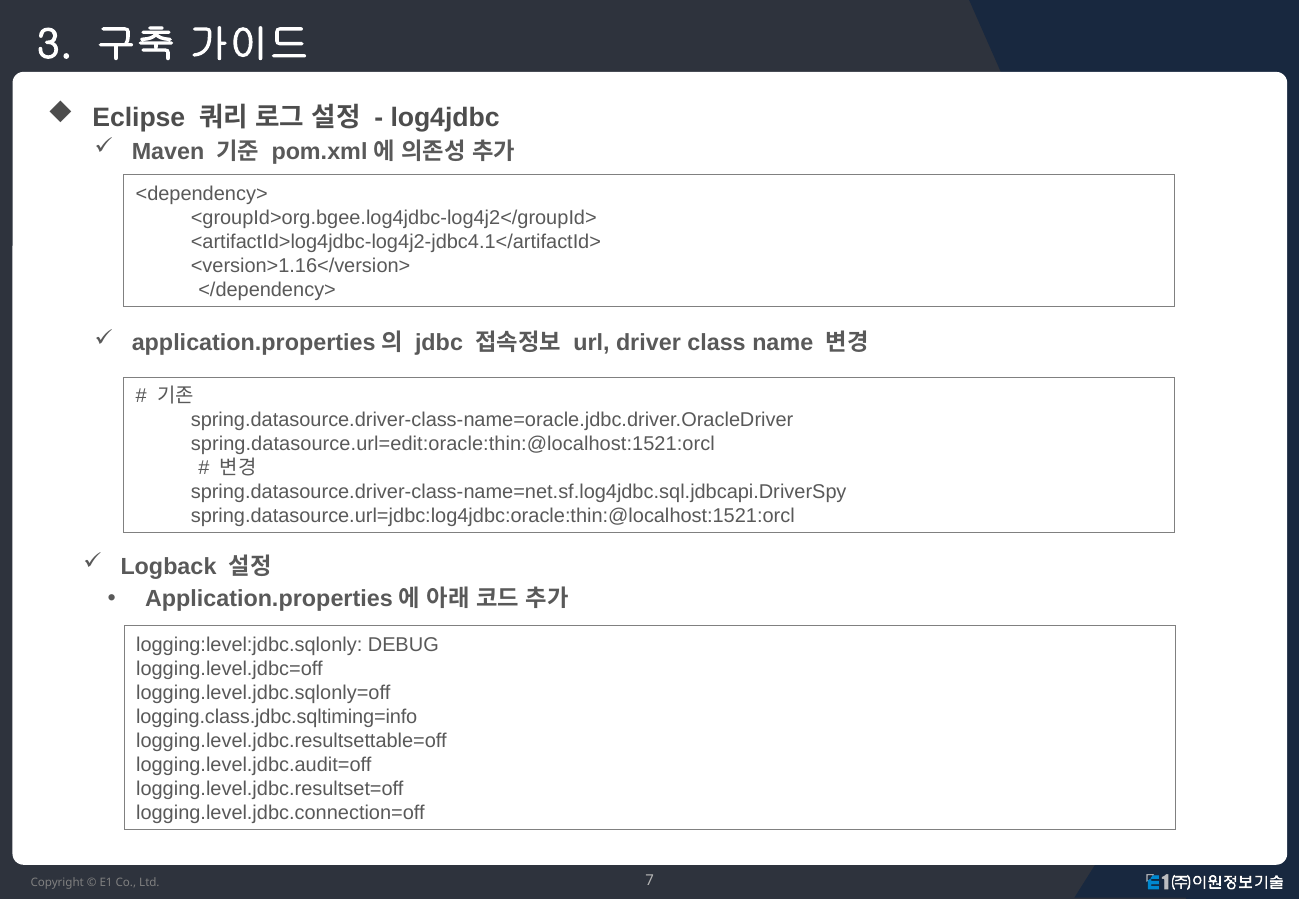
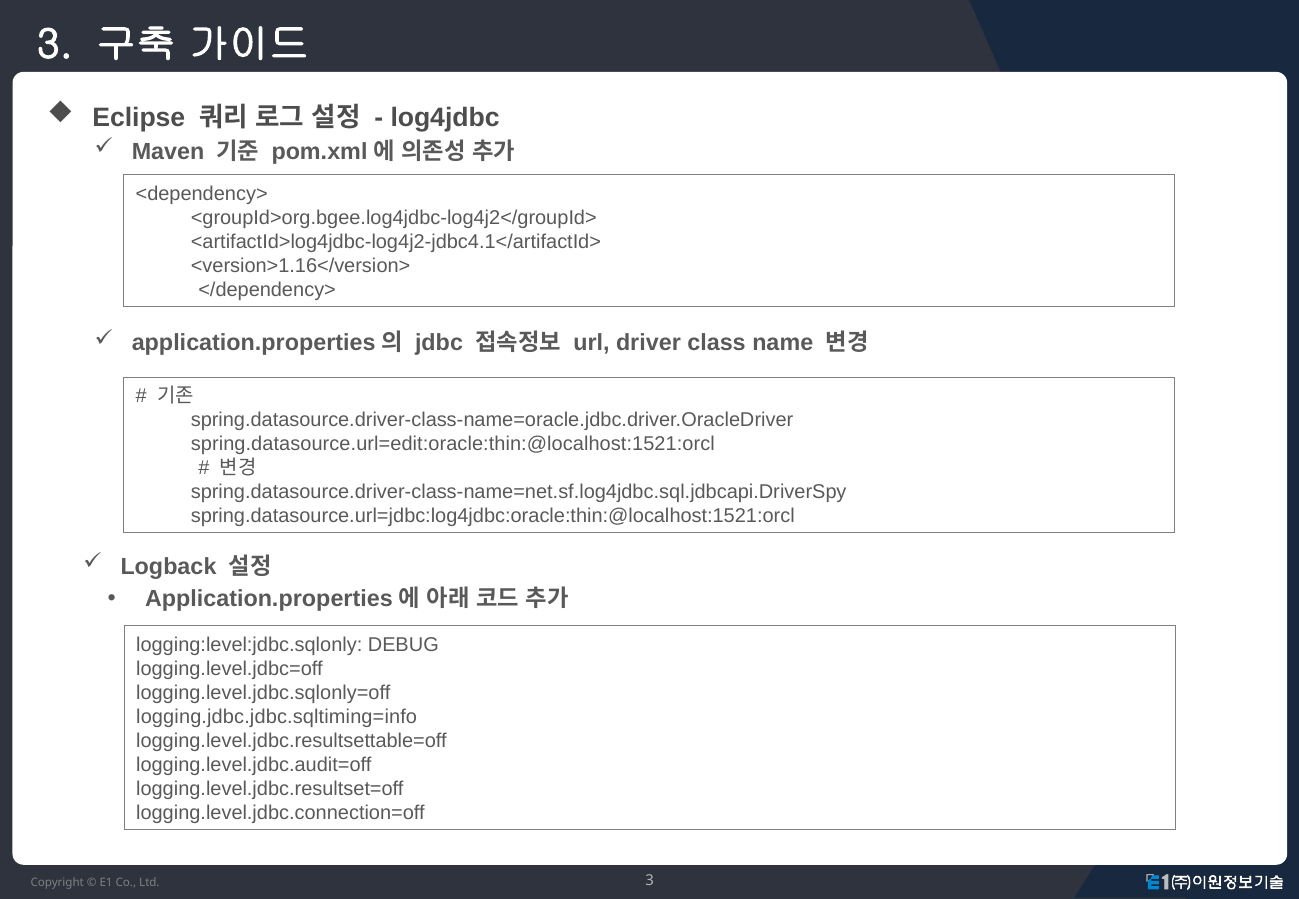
logging.class.jdbc.sqltiming=info: logging.class.jdbc.sqltiming=info -> logging.jdbc.jdbc.sqltiming=info (277, 717)
7: 7 -> 3 (650, 881)
